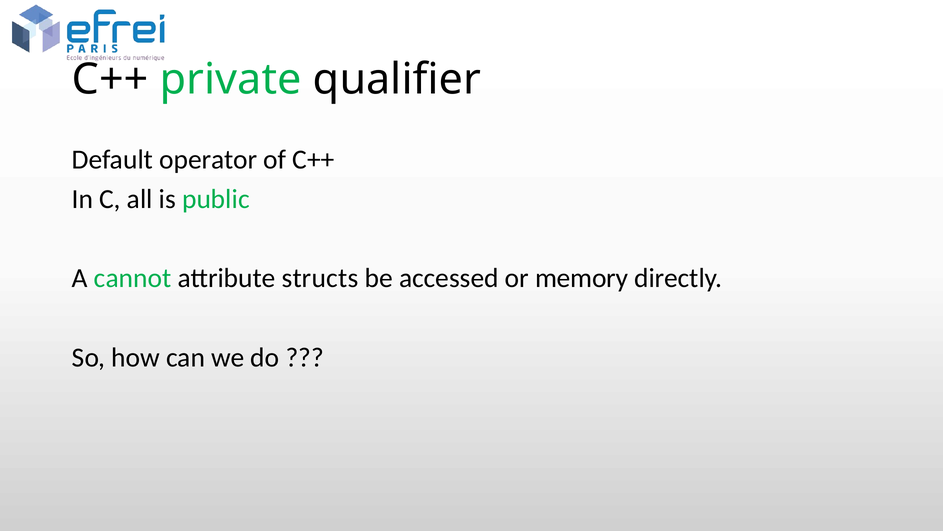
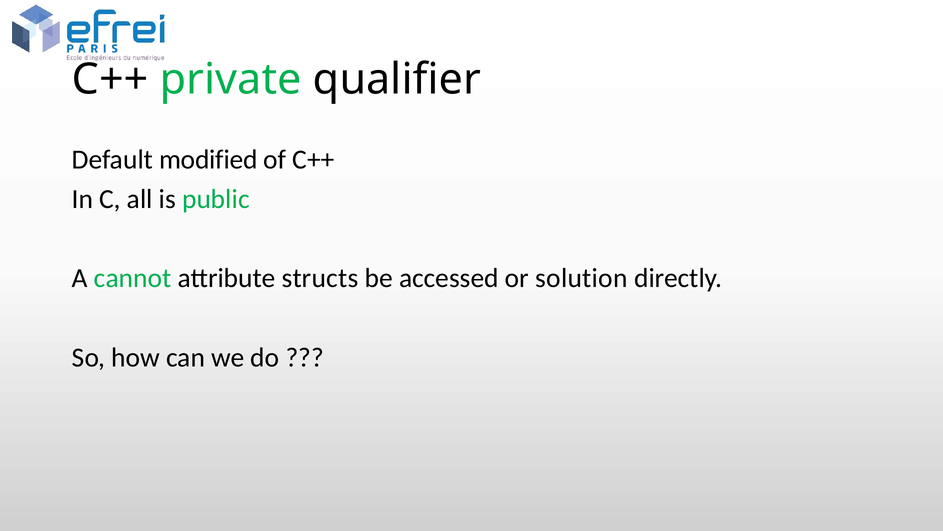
operator: operator -> modified (208, 159)
memory: memory -> solution (581, 278)
